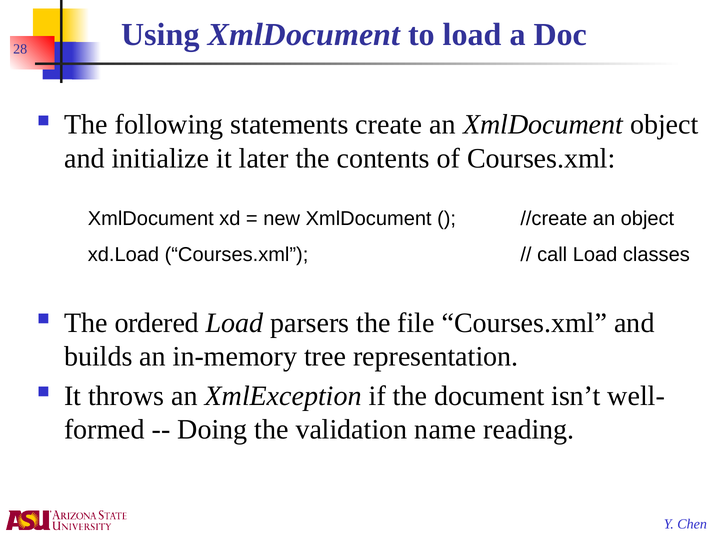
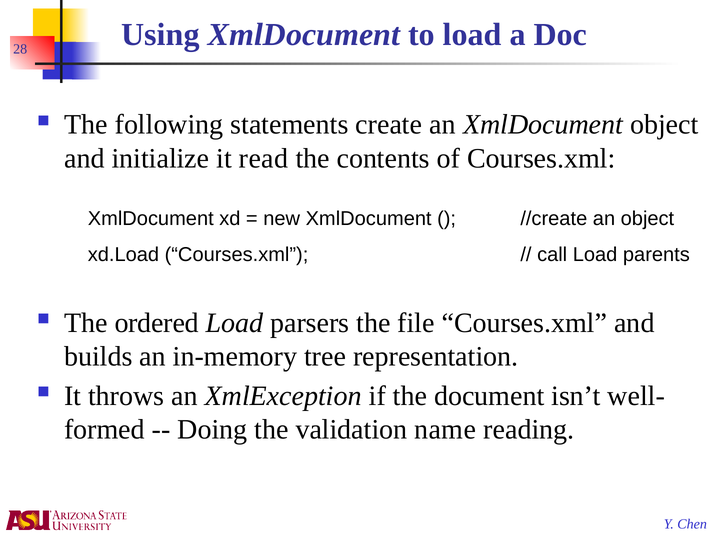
later: later -> read (264, 158)
classes: classes -> parents (656, 254)
